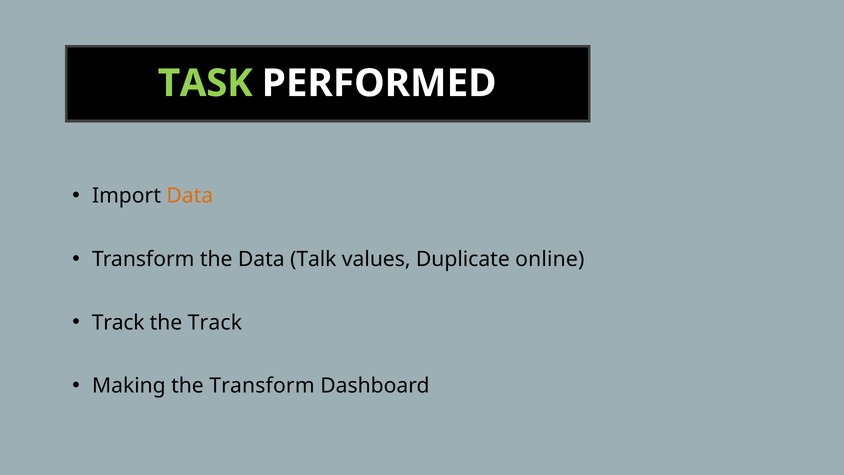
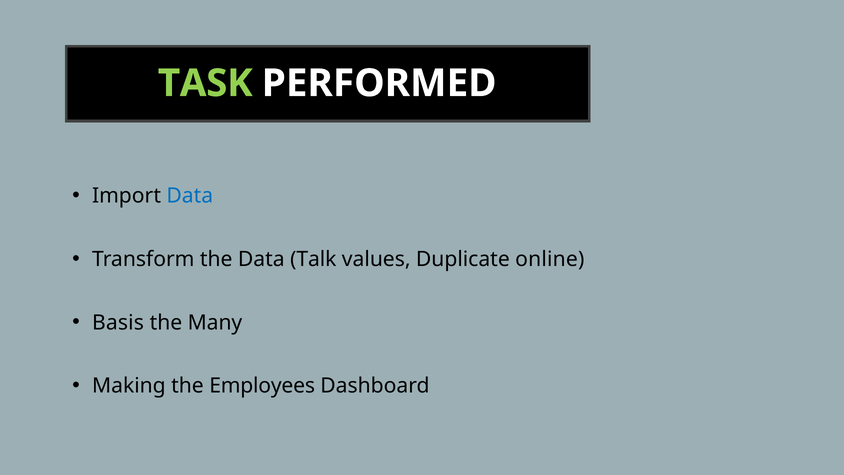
Data colour: orange -> blue (190, 196)
Track: Track -> Basis (118, 322)
the Track: Track -> Many (215, 322)
the Transform: Transform -> Employees (262, 386)
